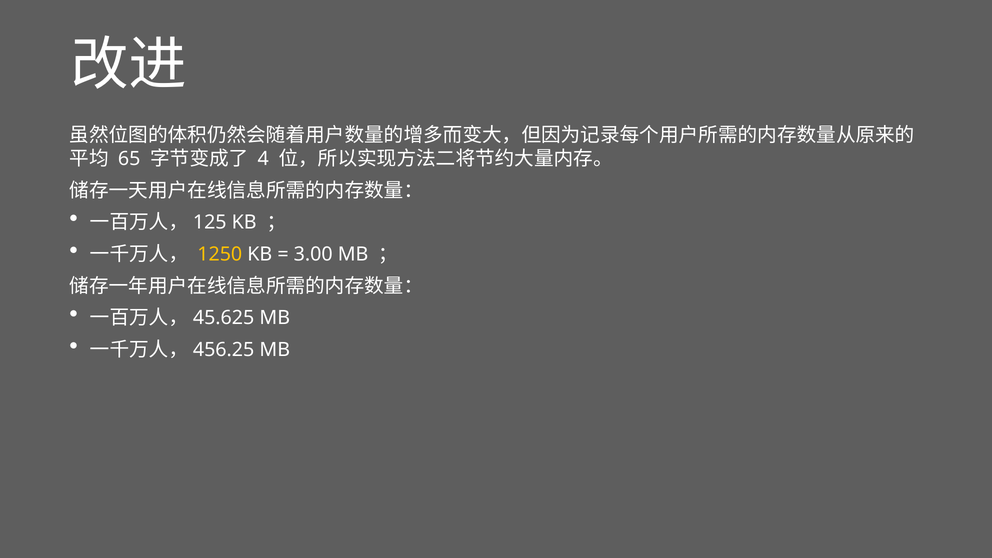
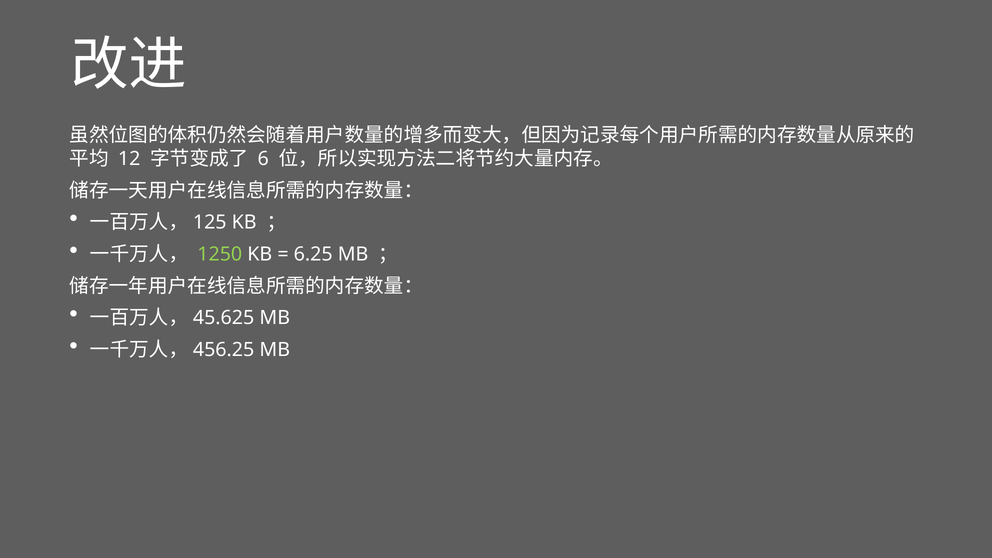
65: 65 -> 12 (129, 159)
4: 4 -> 6 (263, 159)
1250 colour: yellow -> light green (220, 254)
3.00: 3.00 -> 6.25 (313, 254)
